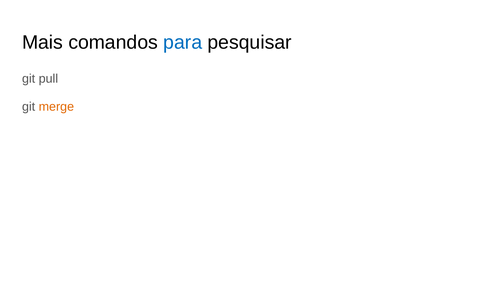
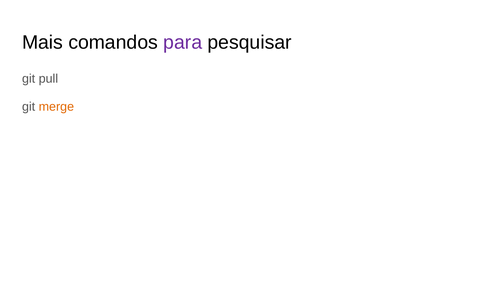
para colour: blue -> purple (183, 42)
